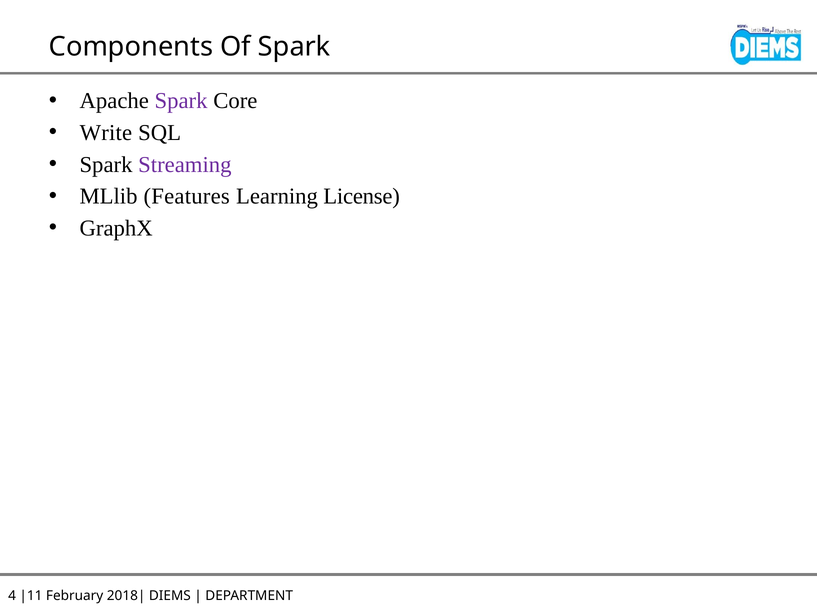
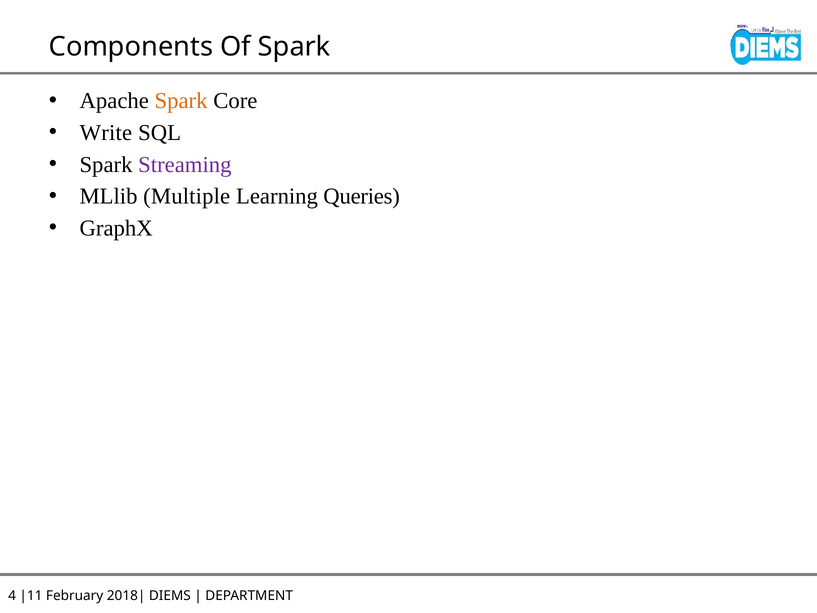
Spark colour: purple -> orange (181, 101)
Features: Features -> Multiple (187, 196)
License: License -> Queries (362, 196)
